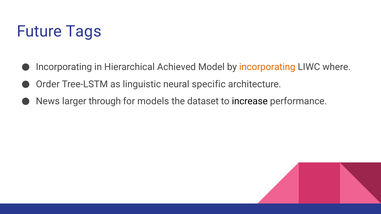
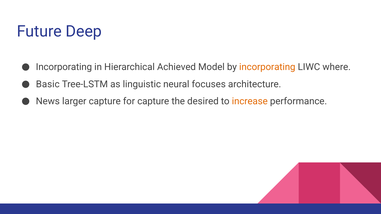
Tags: Tags -> Deep (84, 32)
Order: Order -> Basic (48, 84)
specific: specific -> focuses (209, 84)
larger through: through -> capture (105, 101)
for models: models -> capture (153, 101)
dataset: dataset -> desired (203, 101)
increase colour: black -> orange (250, 101)
